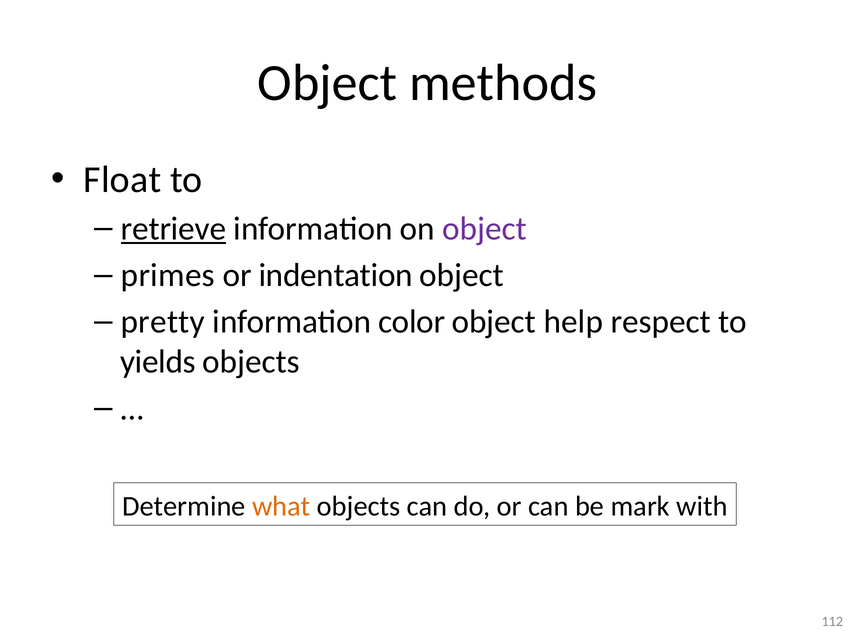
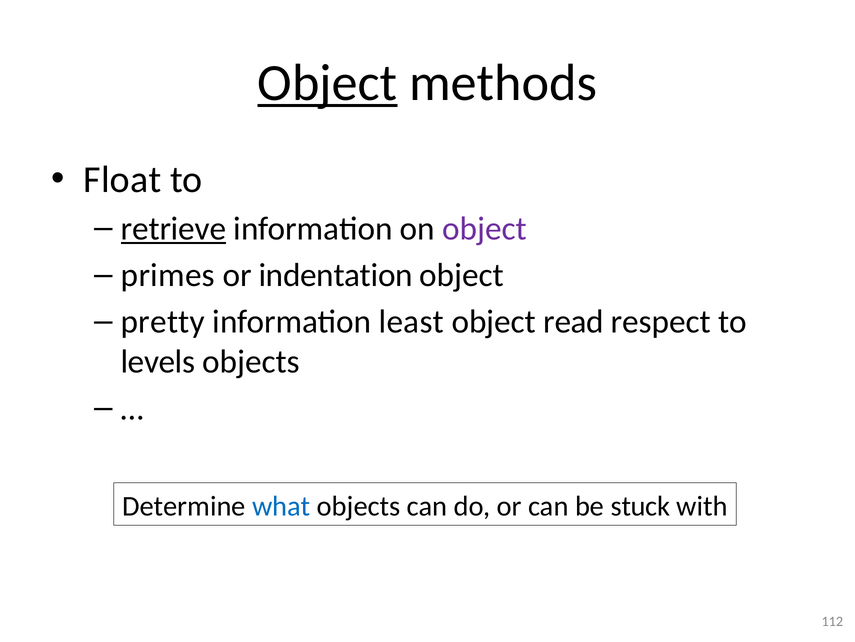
Object underline: none -> present (327, 83)
color: color -> least (411, 322)
help: help -> read (574, 322)
yields: yields -> levels (158, 362)
what colour: orange -> blue (281, 506)
mark: mark -> stuck (640, 506)
